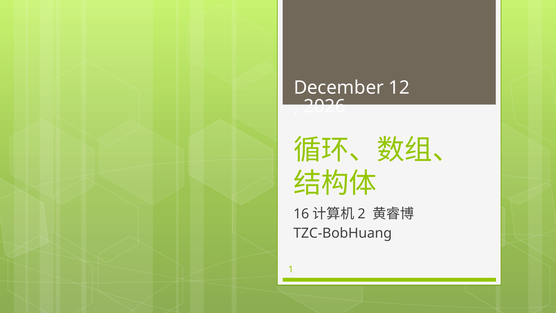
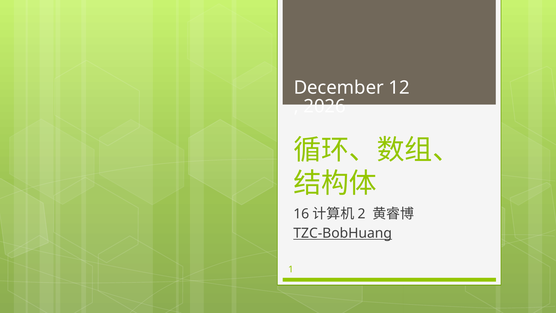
TZC-BobHuang underline: none -> present (343, 233)
